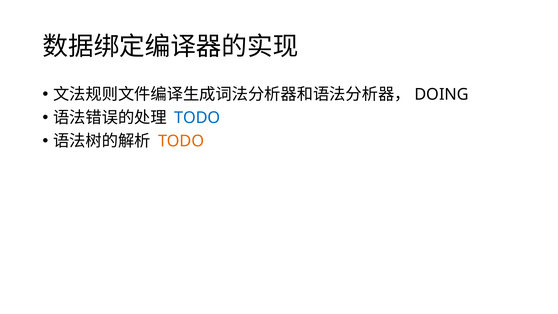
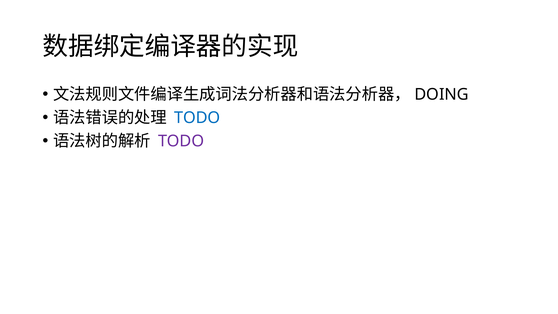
TODO colour: orange -> purple (181, 141)
